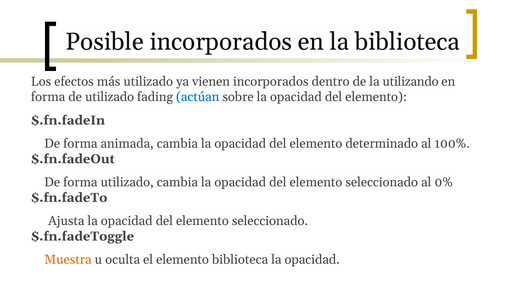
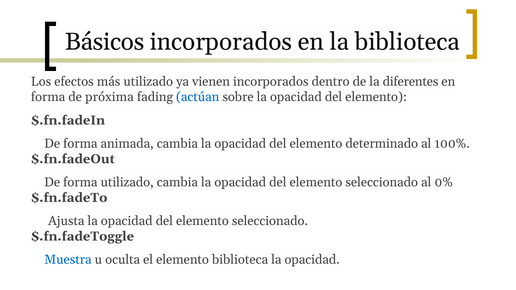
Posible: Posible -> Básicos (105, 42)
utilizando: utilizando -> diferentes (411, 82)
de utilizado: utilizado -> próxima (109, 97)
Muestra colour: orange -> blue (68, 260)
